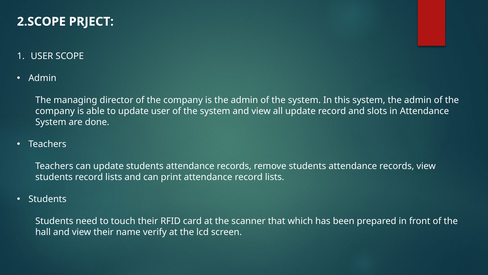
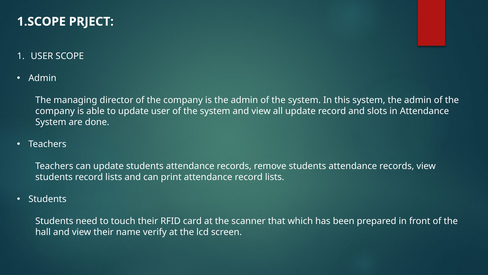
2.SCOPE: 2.SCOPE -> 1.SCOPE (41, 22)
